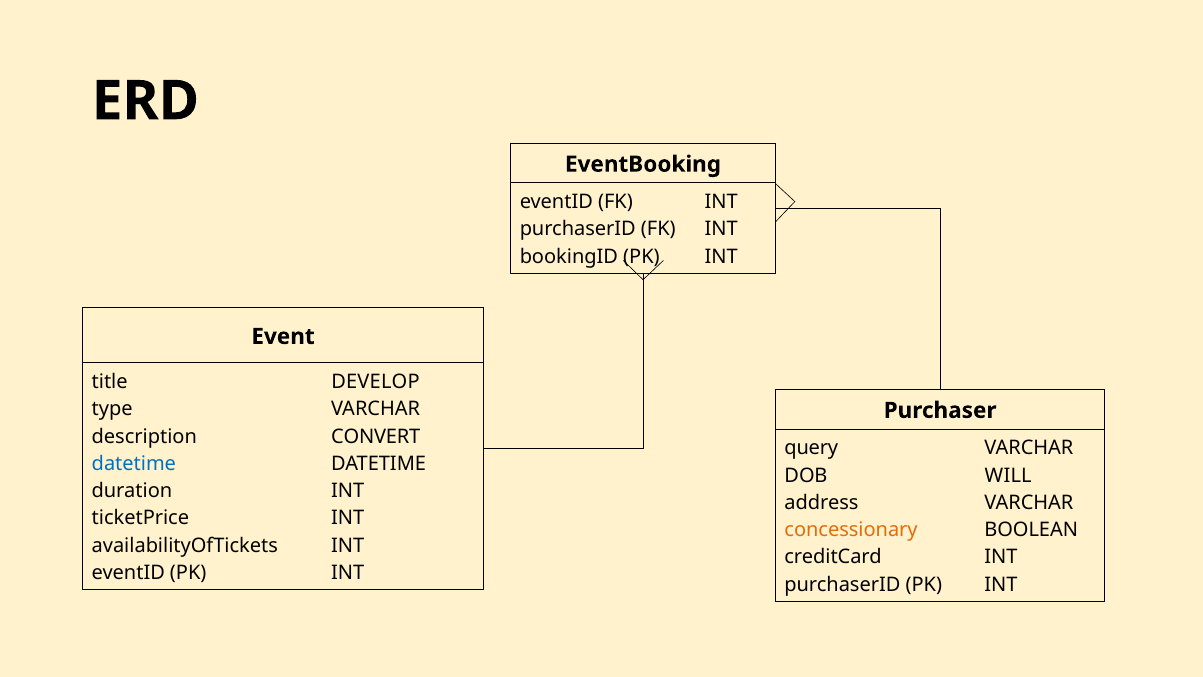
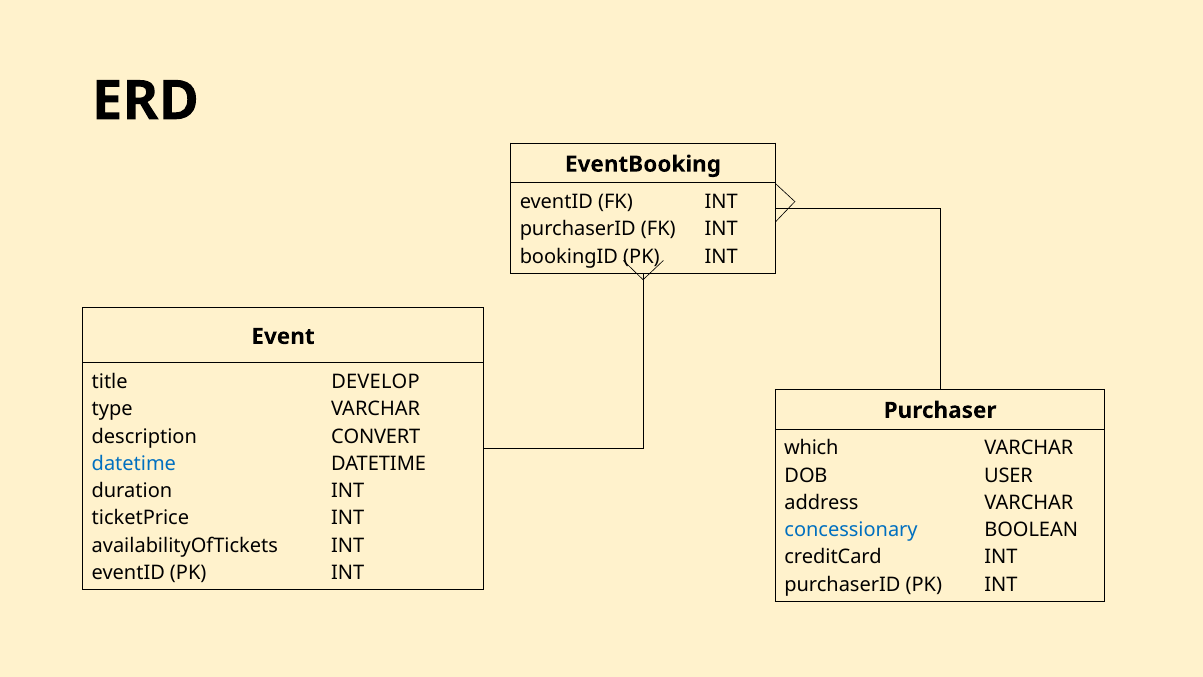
query: query -> which (811, 448)
WILL: WILL -> USER (1008, 475)
concessionary colour: orange -> blue (851, 530)
